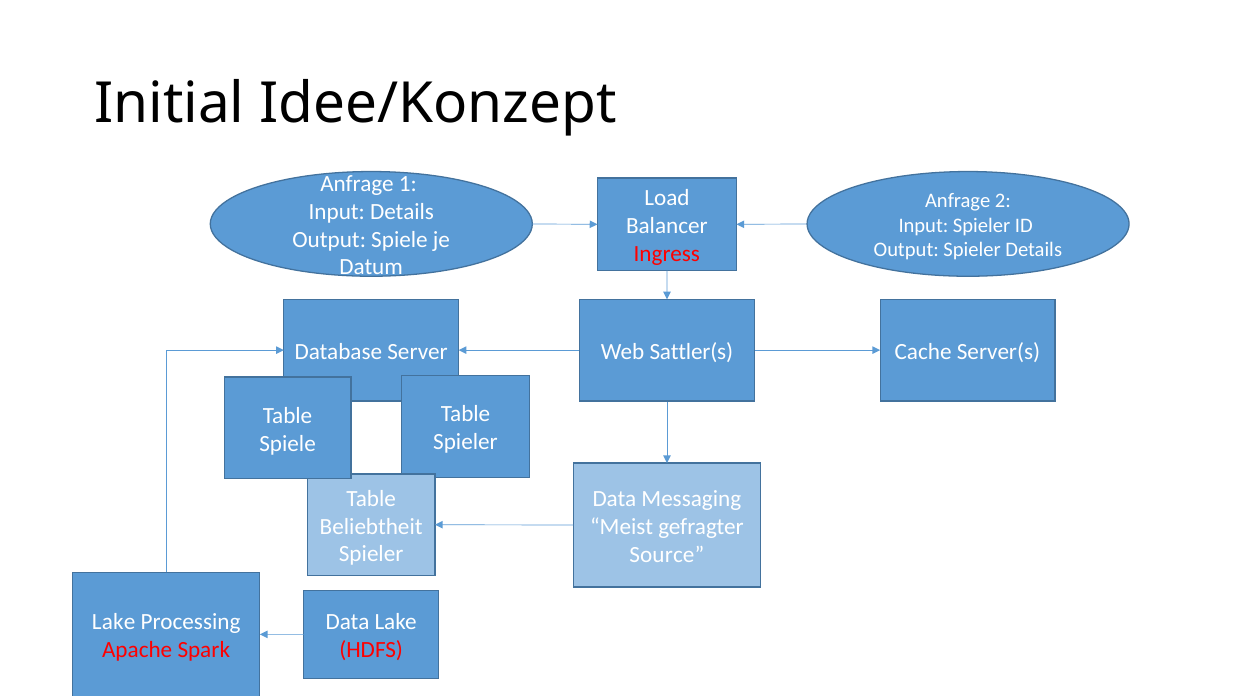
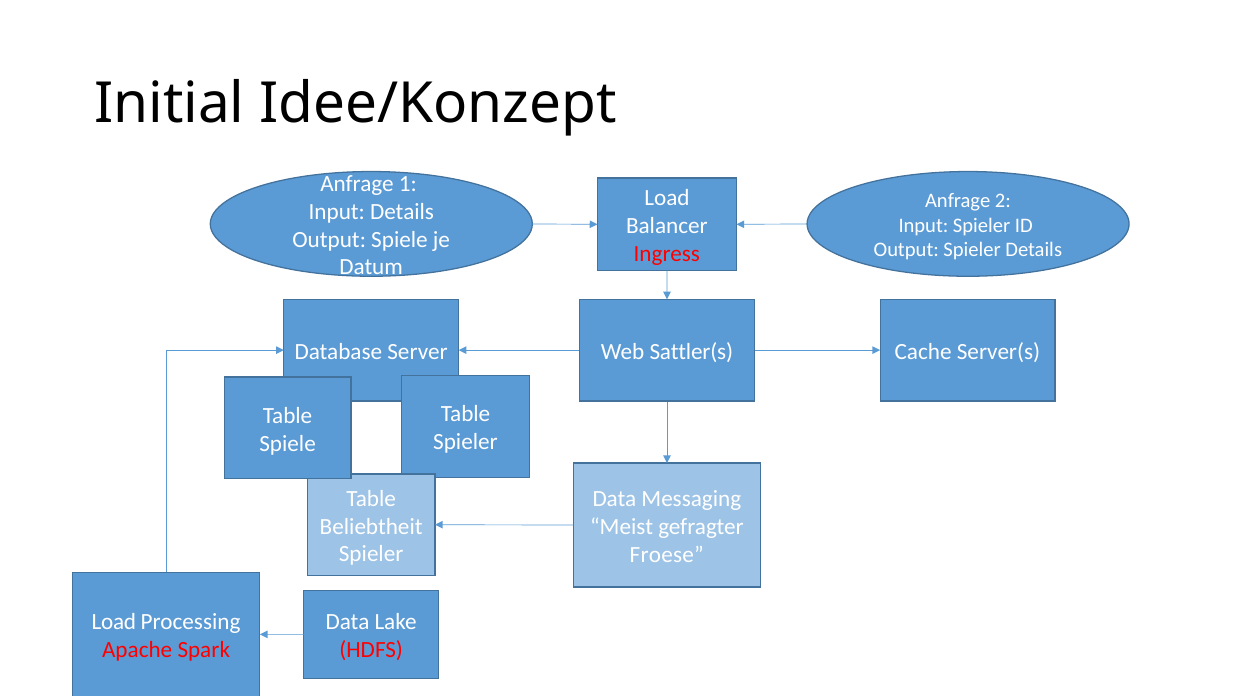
Source: Source -> Froese (667, 554)
Lake: Lake -> Load (114, 622)
